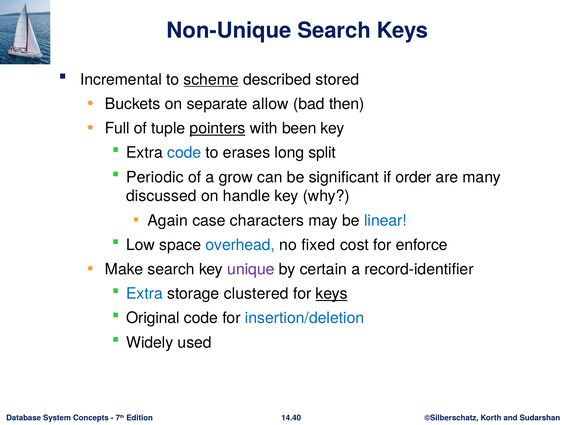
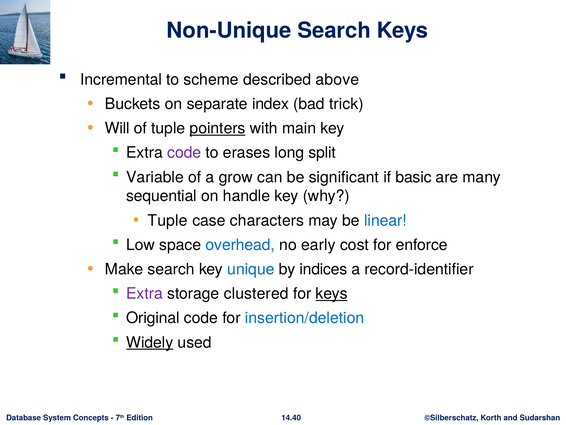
scheme underline: present -> none (211, 79)
stored: stored -> above (337, 79)
allow: allow -> index (271, 104)
then: then -> trick (346, 104)
Full: Full -> Will (117, 128)
been: been -> main (299, 128)
code colour: blue -> purple (184, 153)
Periodic: Periodic -> Variable (155, 177)
order: order -> basic (413, 177)
discussed: discussed -> sequential (161, 196)
Again: Again -> Tuple (168, 220)
fixed: fixed -> early (318, 245)
unique colour: purple -> blue (251, 269)
certain: certain -> indices (323, 269)
Extra colour: blue -> purple (145, 293)
Widely underline: none -> present (150, 342)
